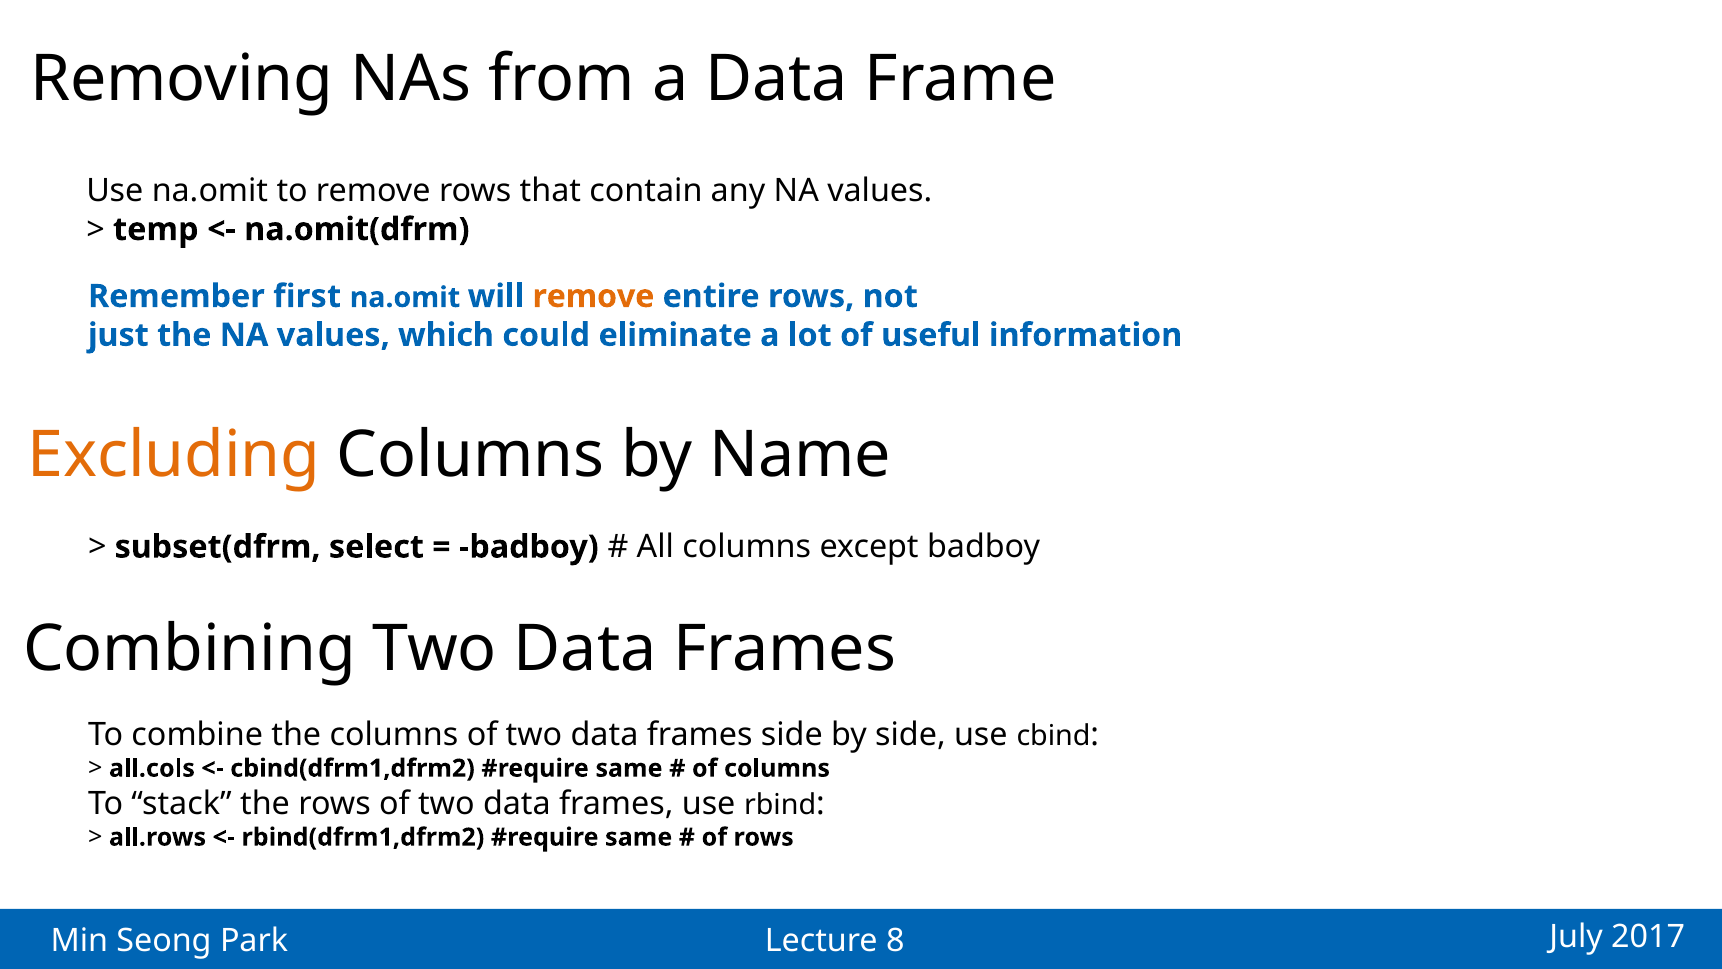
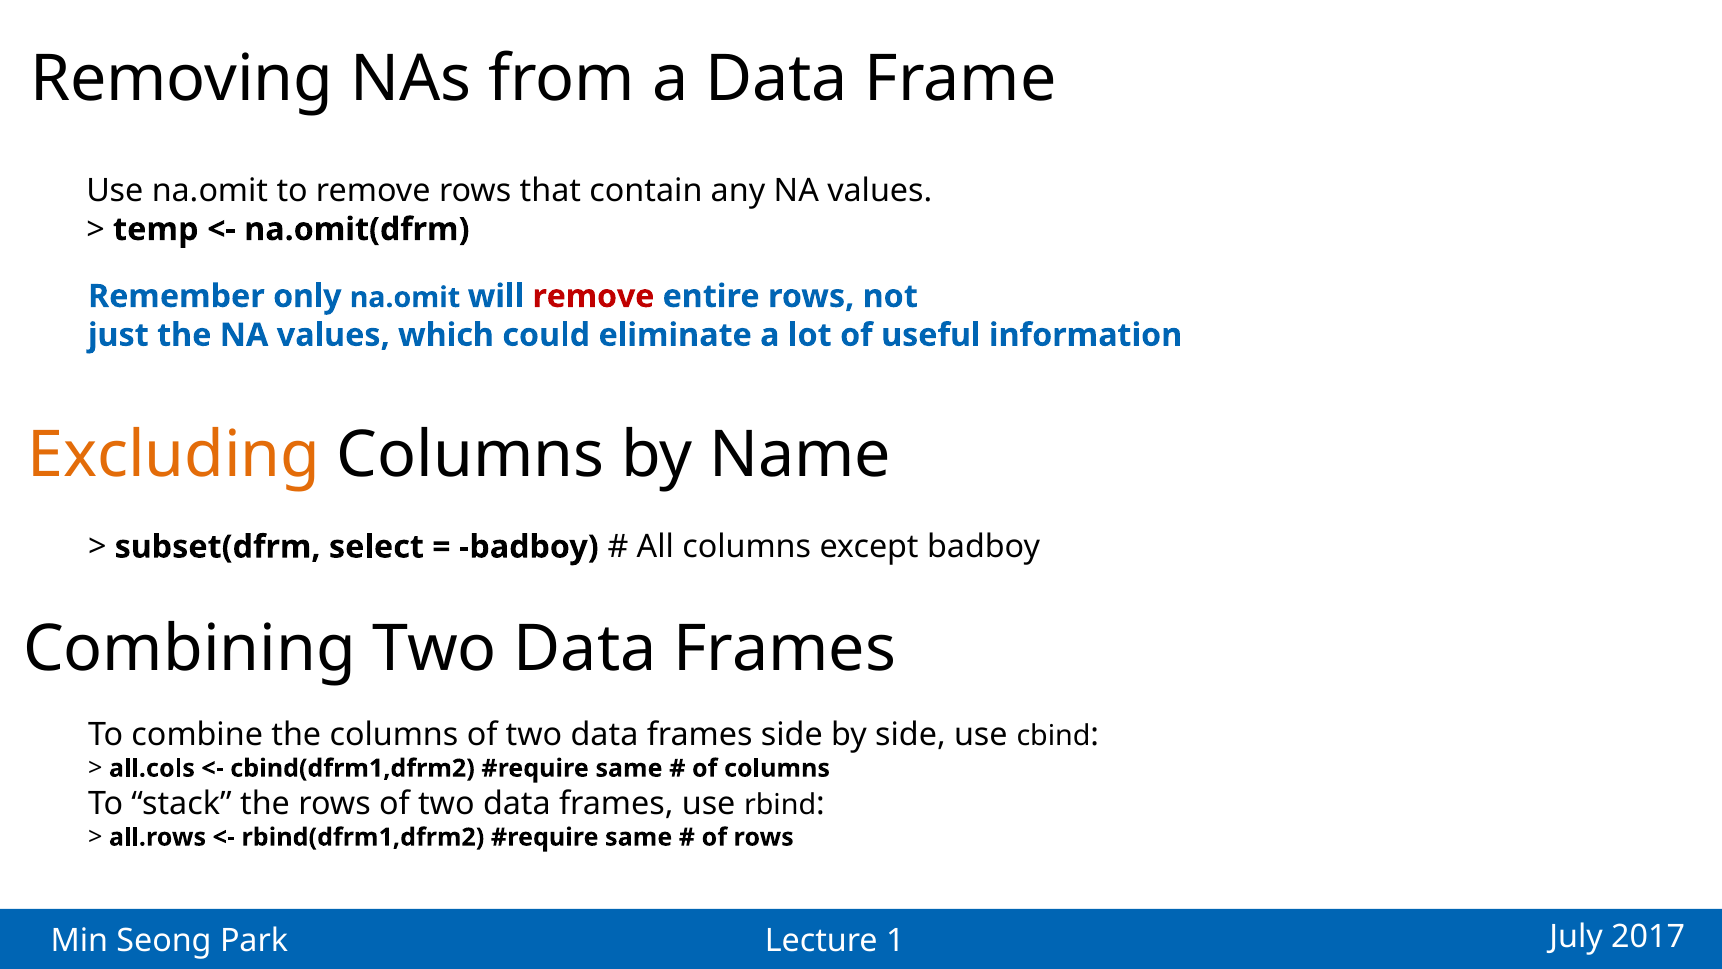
first: first -> only (307, 296)
remove colour: orange -> red (593, 296)
8: 8 -> 1 (895, 940)
